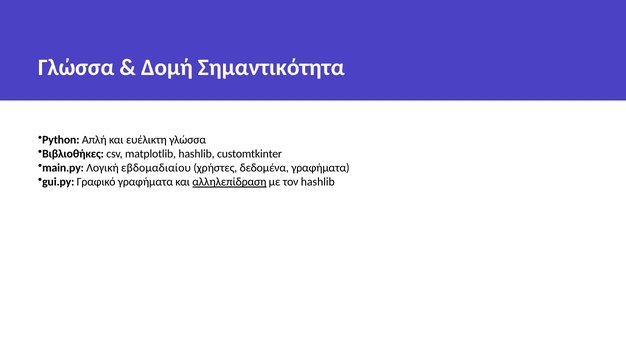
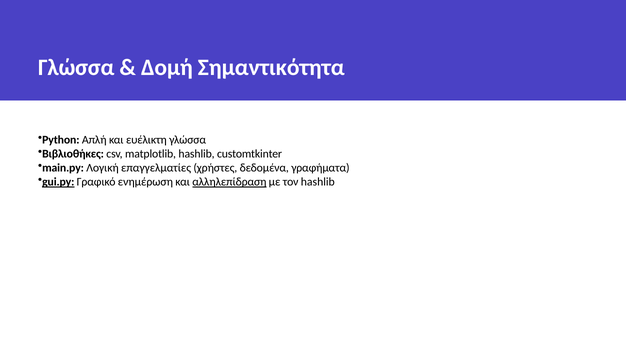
εβδομαδιαίου: εβδομαδιαίου -> επαγγελματίες (156, 168)
gui.py underline: none -> present (58, 182)
Γραφικό γραφήματα: γραφήματα -> ενημέρωση (145, 182)
